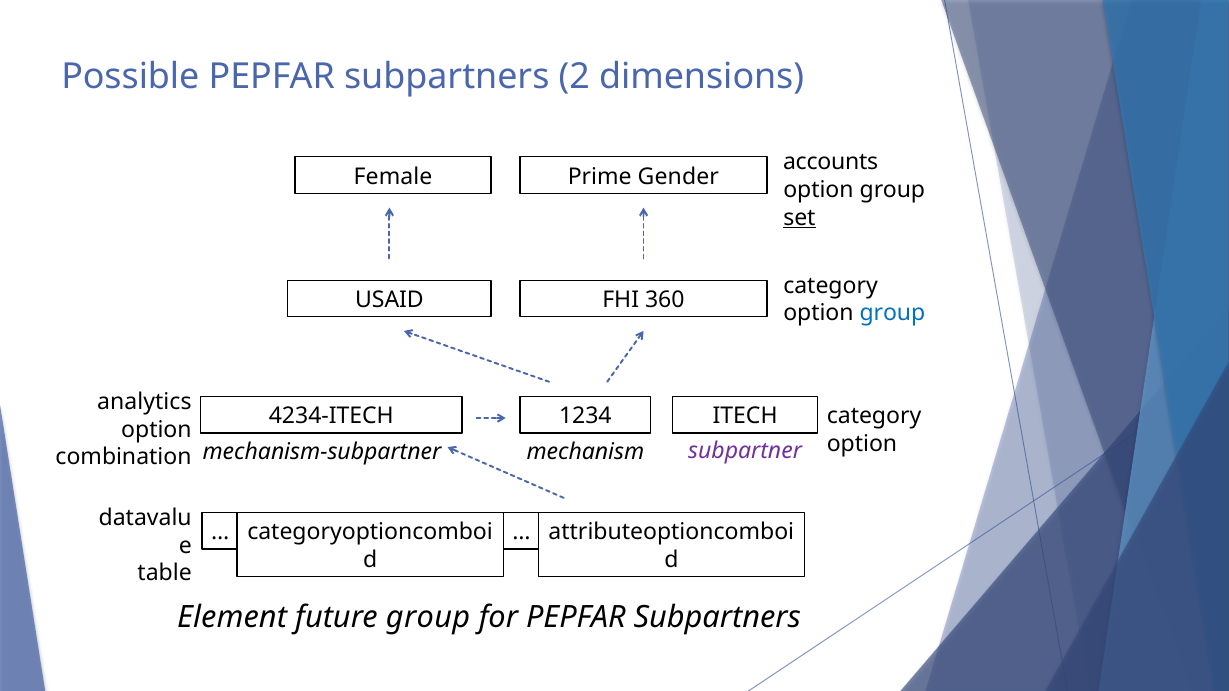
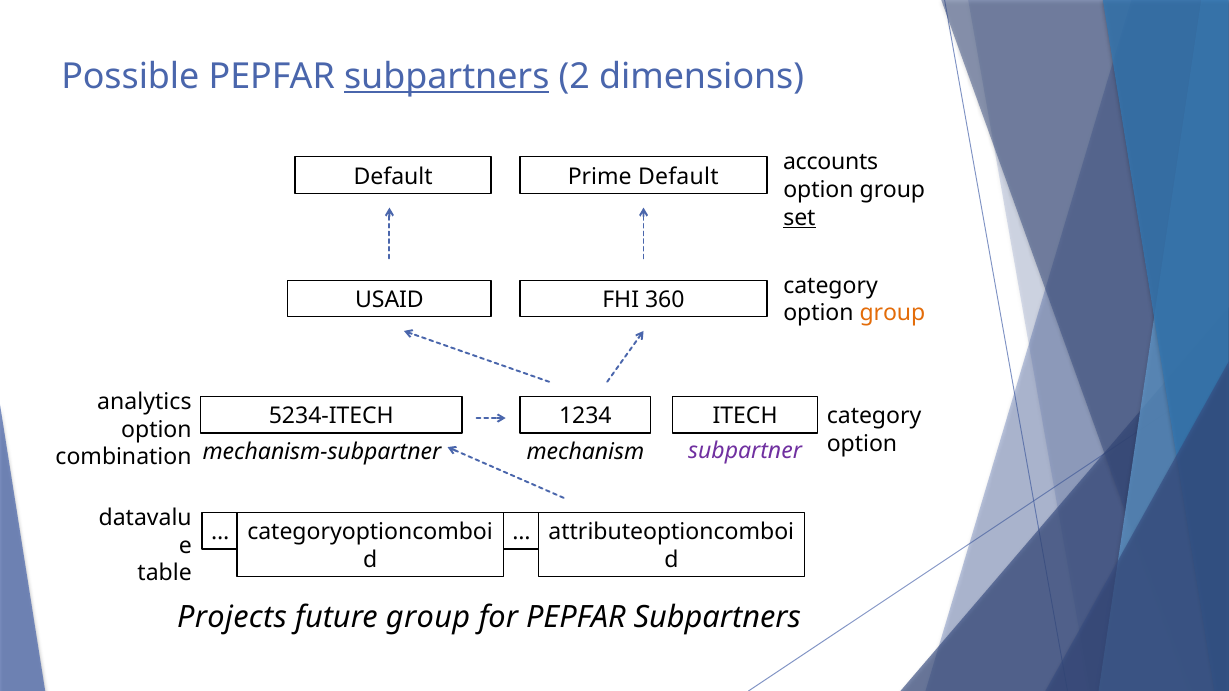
subpartners underline: none -> present (447, 77)
Female: Female -> Default (393, 177)
Prime Gender: Gender -> Default (678, 177)
group colour: blue -> orange (892, 313)
4234-ITECH: 4234-ITECH -> 5234-ITECH (331, 416)
Element: Element -> Projects (232, 618)
